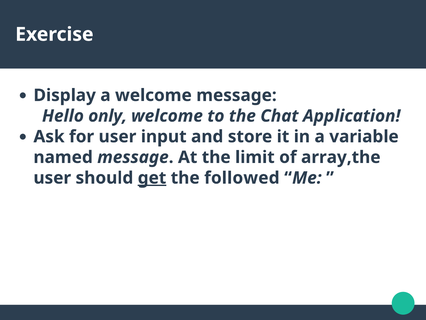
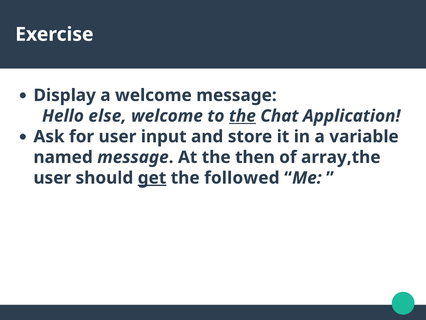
only: only -> else (107, 116)
the underline: none -> present (242, 116)
limit: limit -> then (255, 157)
